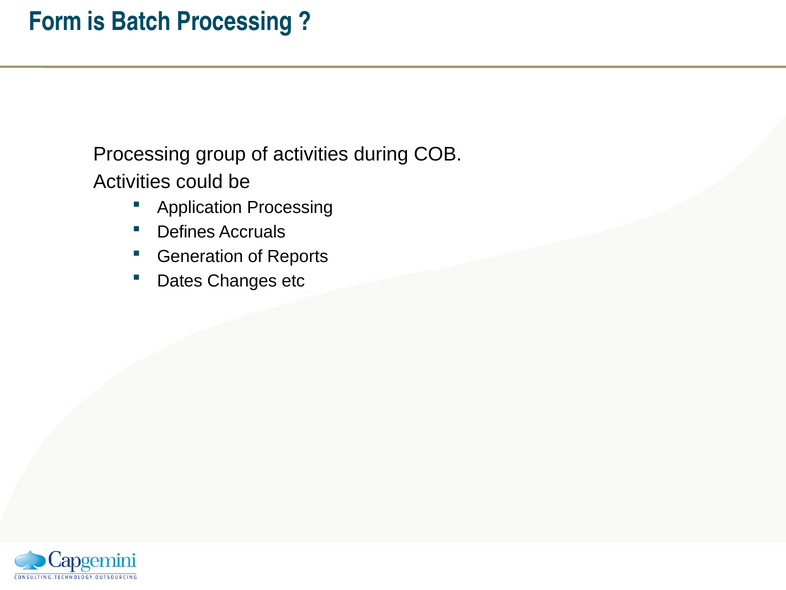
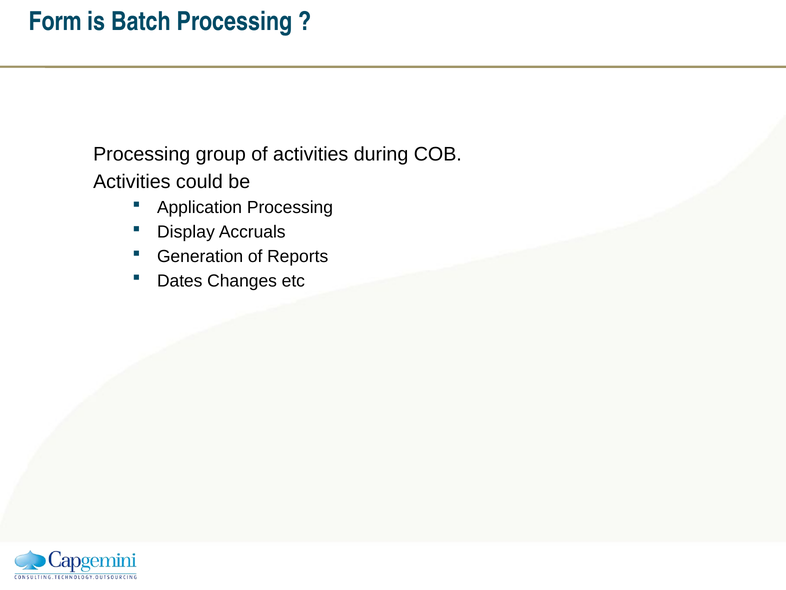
Defines: Defines -> Display (186, 232)
